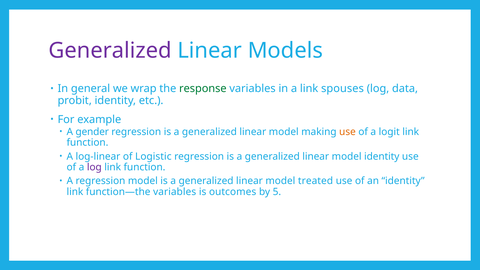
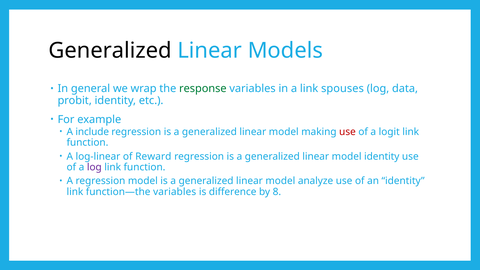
Generalized colour: purple -> black (110, 51)
gender: gender -> include (92, 132)
use colour: orange -> red (347, 132)
Logistic: Logistic -> Reward (153, 156)
treated: treated -> analyze (316, 181)
outcomes: outcomes -> difference (233, 192)
5: 5 -> 8 (277, 192)
